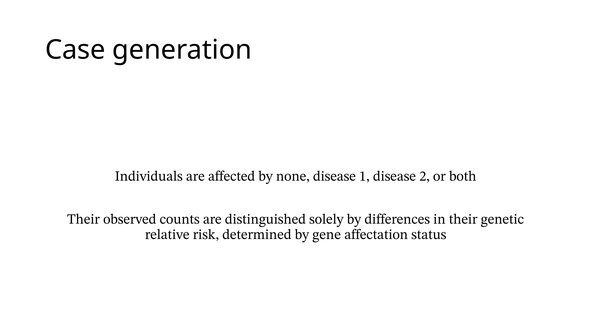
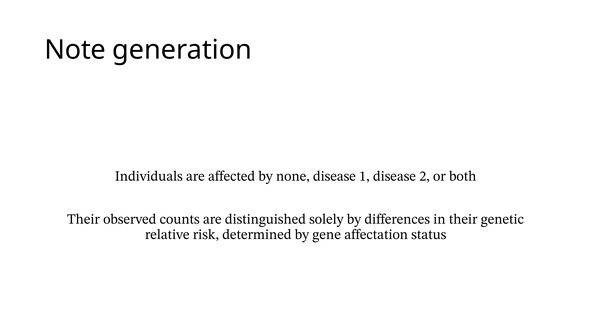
Case: Case -> Note (75, 50)
